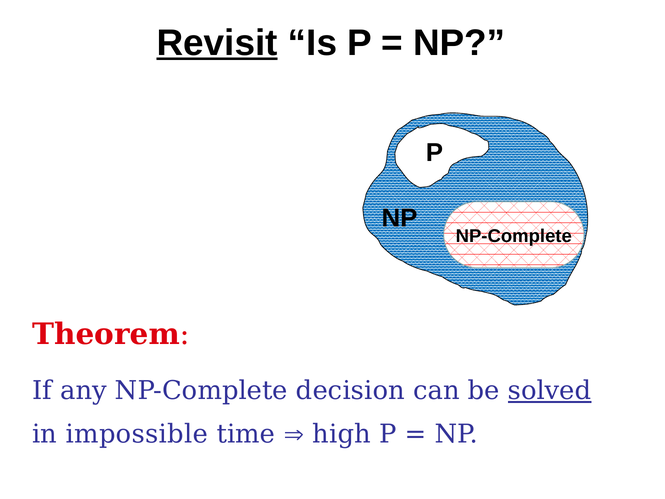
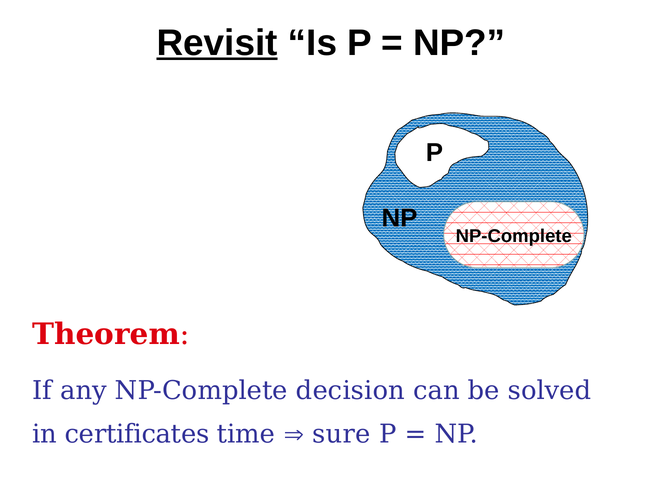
solved underline: present -> none (550, 391)
impossible: impossible -> certificates (137, 434)
high: high -> sure (342, 434)
